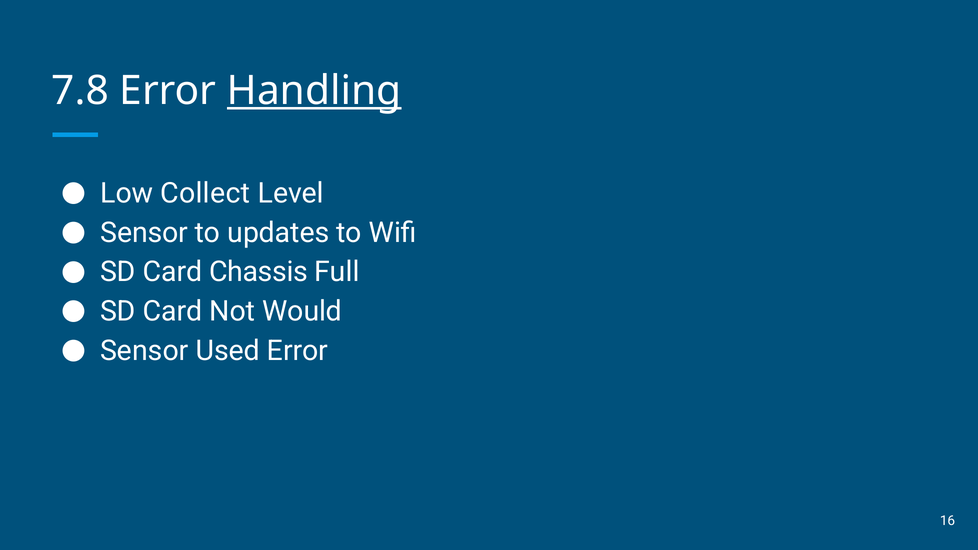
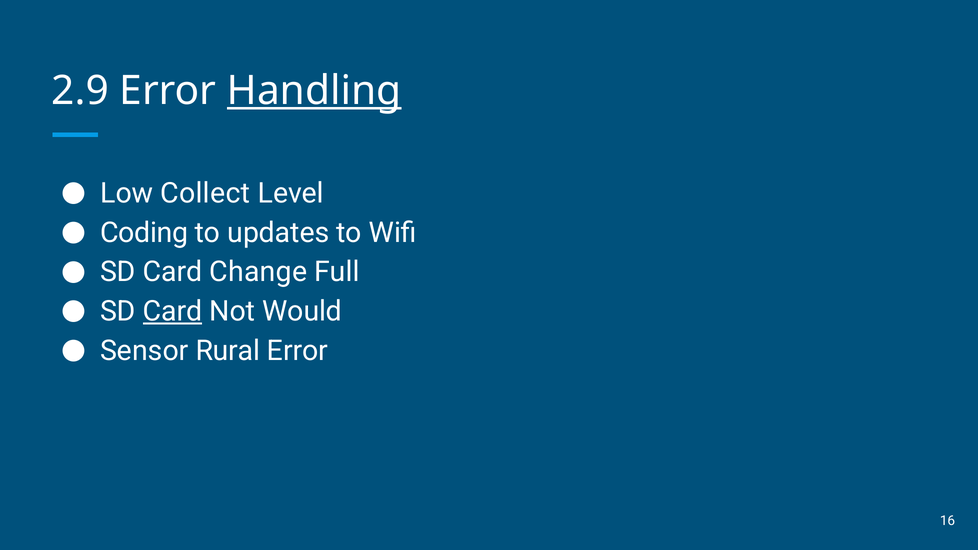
7.8: 7.8 -> 2.9 (80, 91)
Sensor: Sensor -> Coding (144, 233)
Chassis: Chassis -> Change (258, 272)
Card underline: none -> present (173, 311)
Used: Used -> Rural (228, 351)
